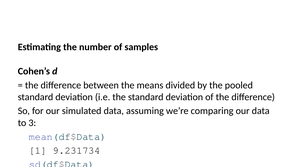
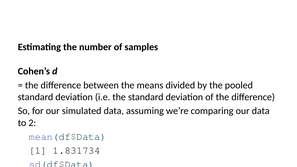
3: 3 -> 2 (32, 123)
9.231734: 9.231734 -> 1.831734 (77, 151)
